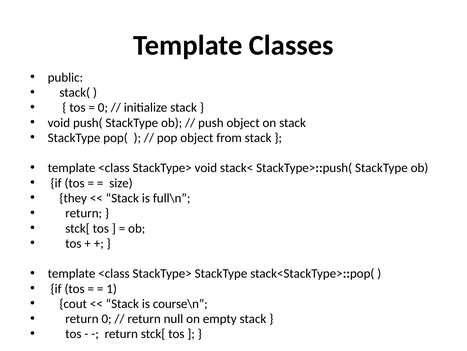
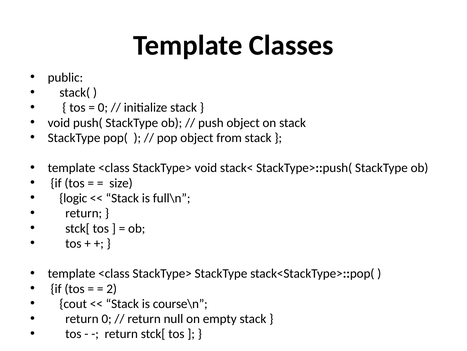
they: they -> logic (73, 198)
1: 1 -> 2 (112, 288)
